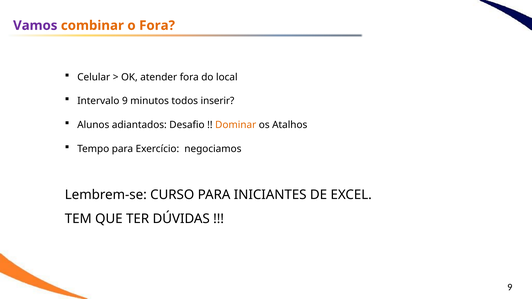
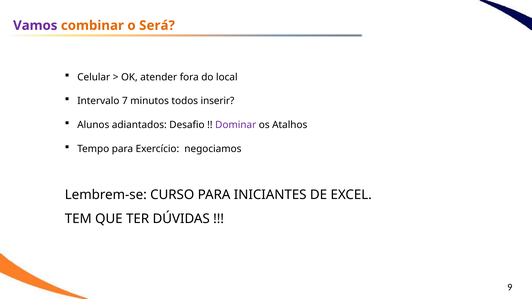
o Fora: Fora -> Será (157, 26)
Intervalo 9: 9 -> 7 (125, 101)
Dominar colour: orange -> purple (236, 125)
